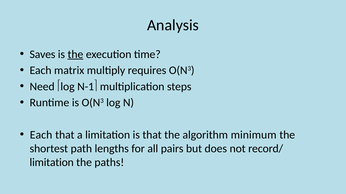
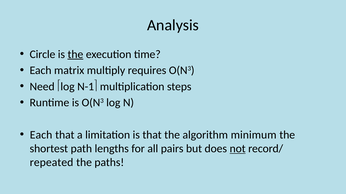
Saves: Saves -> Circle (42, 54)
not underline: none -> present (238, 149)
limitation: limitation -> repeated (52, 163)
